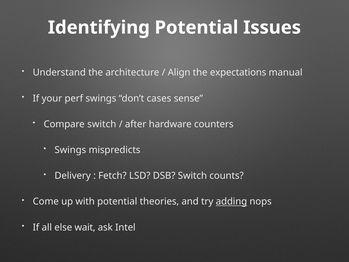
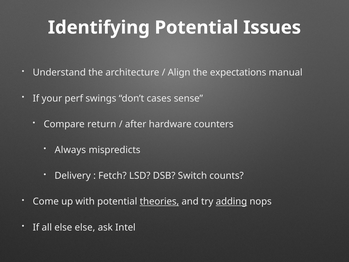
Compare switch: switch -> return (102, 124)
Swings: Swings -> Always (70, 150)
theories underline: none -> present (159, 201)
else wait: wait -> else (85, 227)
